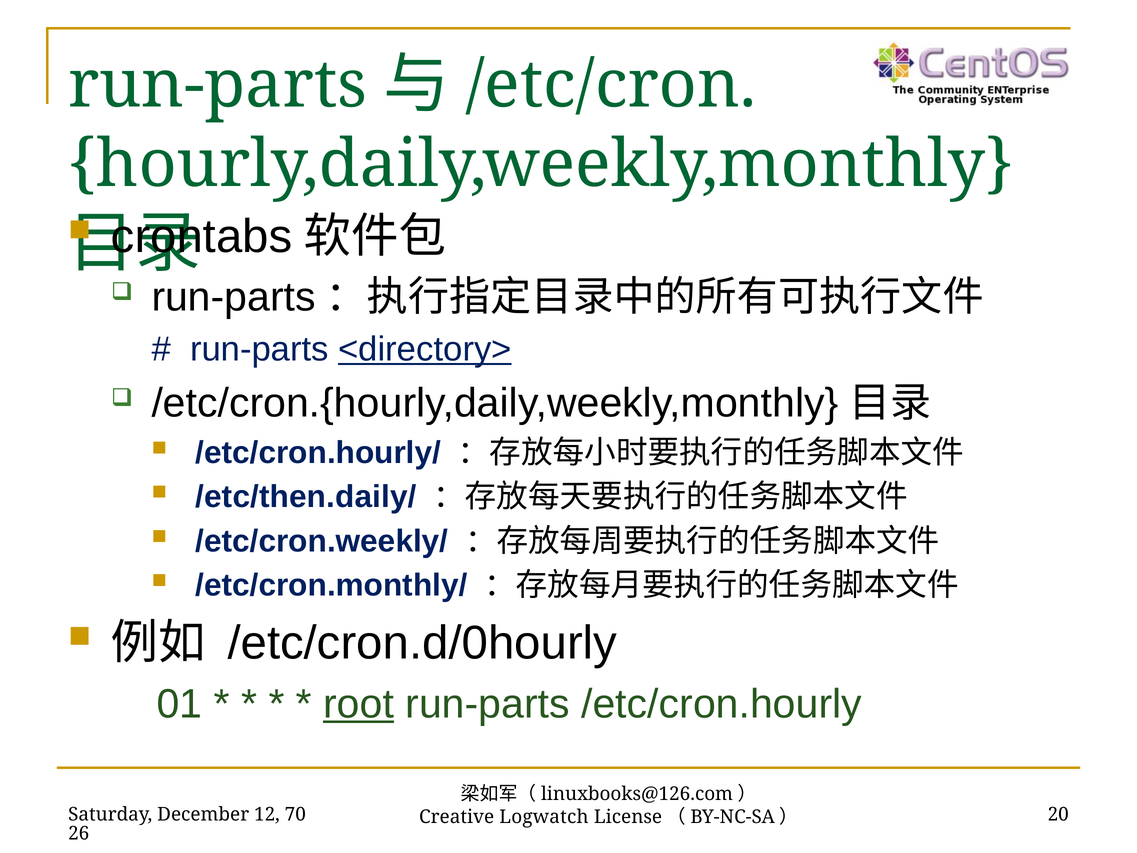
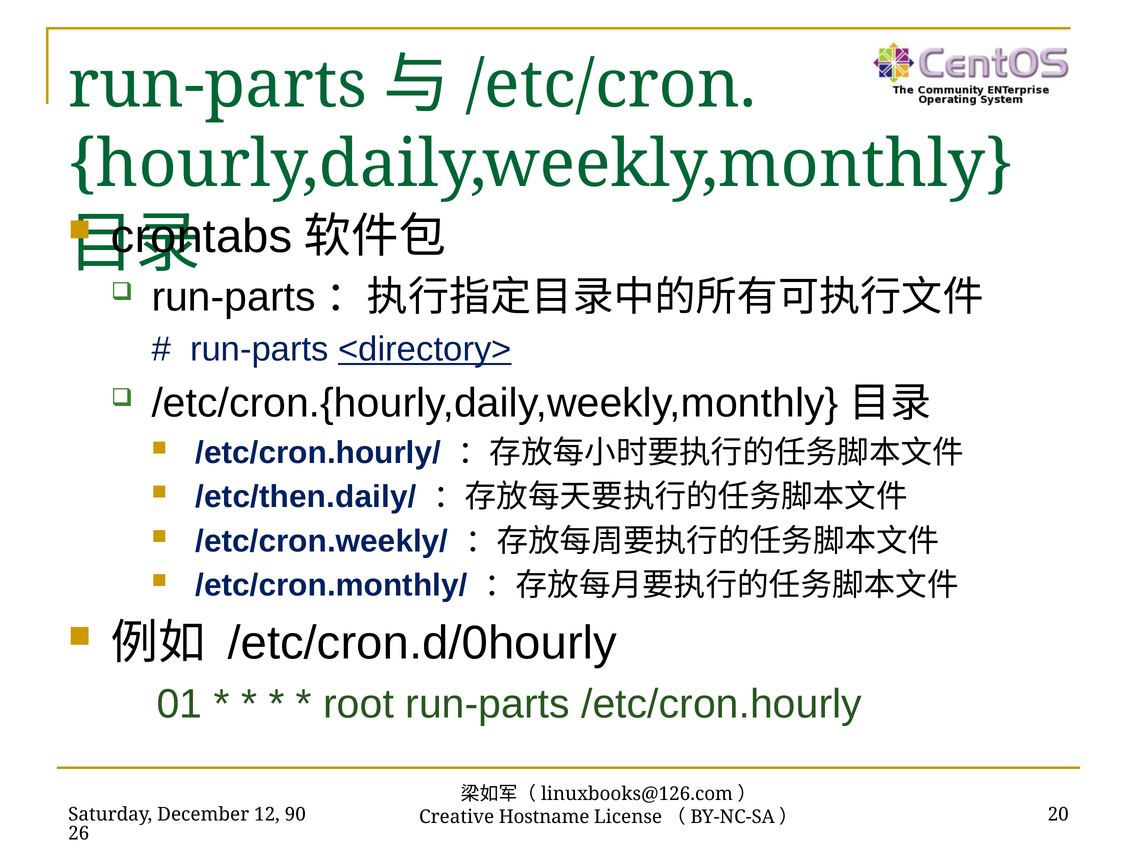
root underline: present -> none (359, 704)
70: 70 -> 90 (295, 814)
Logwatch: Logwatch -> Hostname (544, 817)
